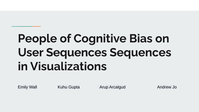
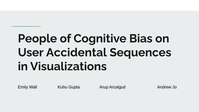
User Sequences: Sequences -> Accidental (76, 52)
